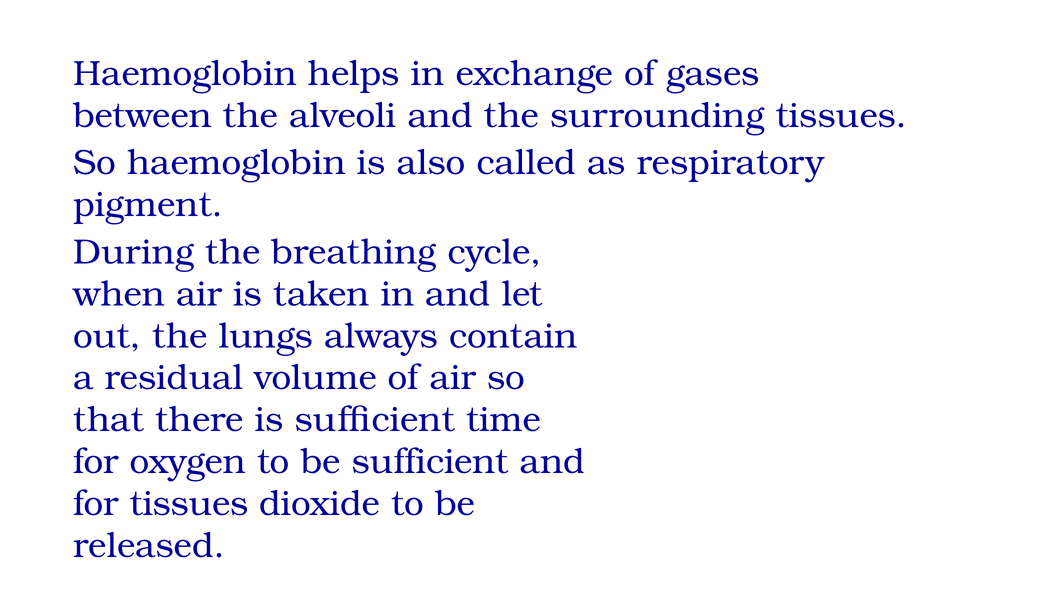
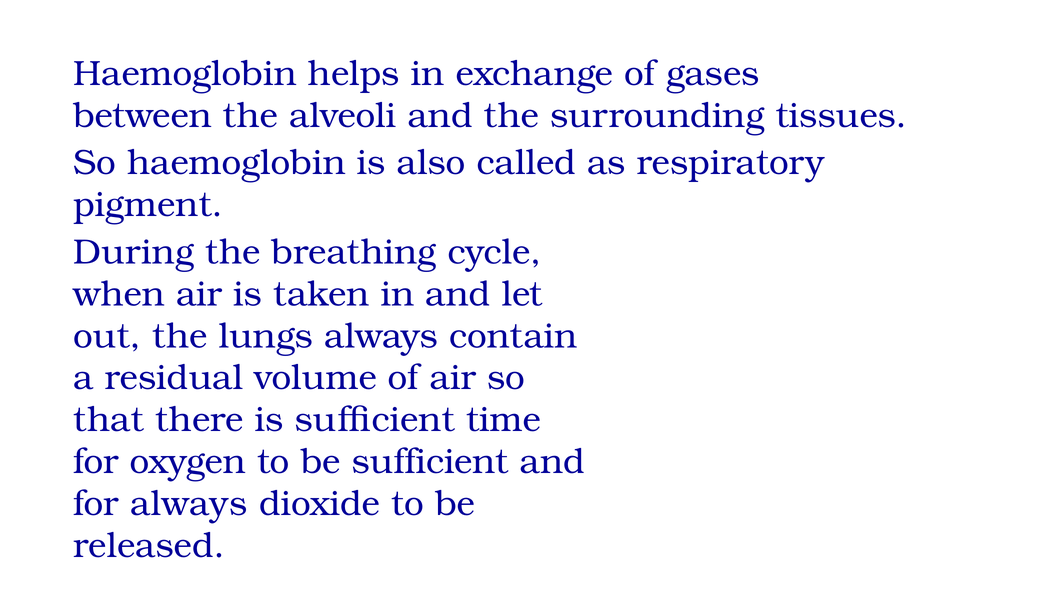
for tissues: tissues -> always (189, 504)
